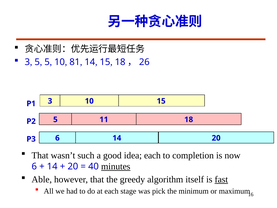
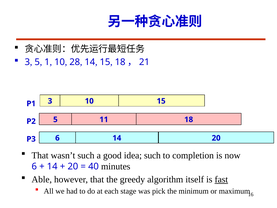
5: 5 -> 1 (47, 62)
81: 81 -> 28 (75, 62)
26: 26 -> 21 (144, 62)
idea each: each -> such (152, 155)
minutes underline: present -> none (116, 166)
